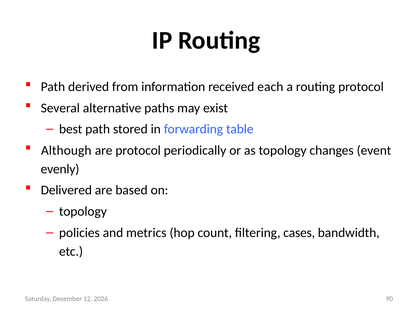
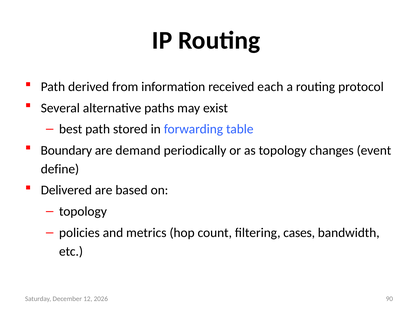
Although: Although -> Boundary (66, 151)
are protocol: protocol -> demand (138, 151)
evenly: evenly -> define (60, 169)
